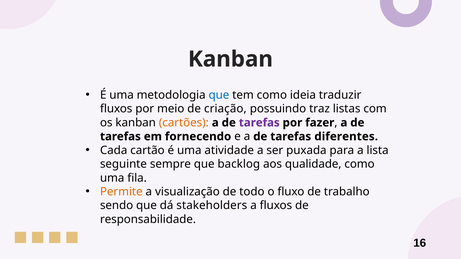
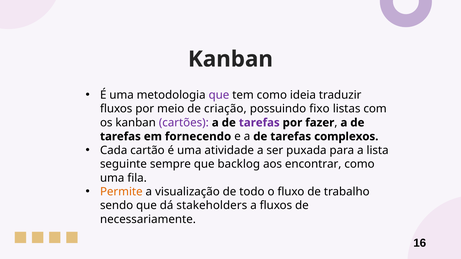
que colour: blue -> purple (219, 95)
traz: traz -> fixo (319, 109)
cartões colour: orange -> purple (184, 123)
diferentes: diferentes -> complexos (346, 137)
qualidade: qualidade -> encontrar (313, 164)
responsabilidade: responsabilidade -> necessariamente (148, 220)
